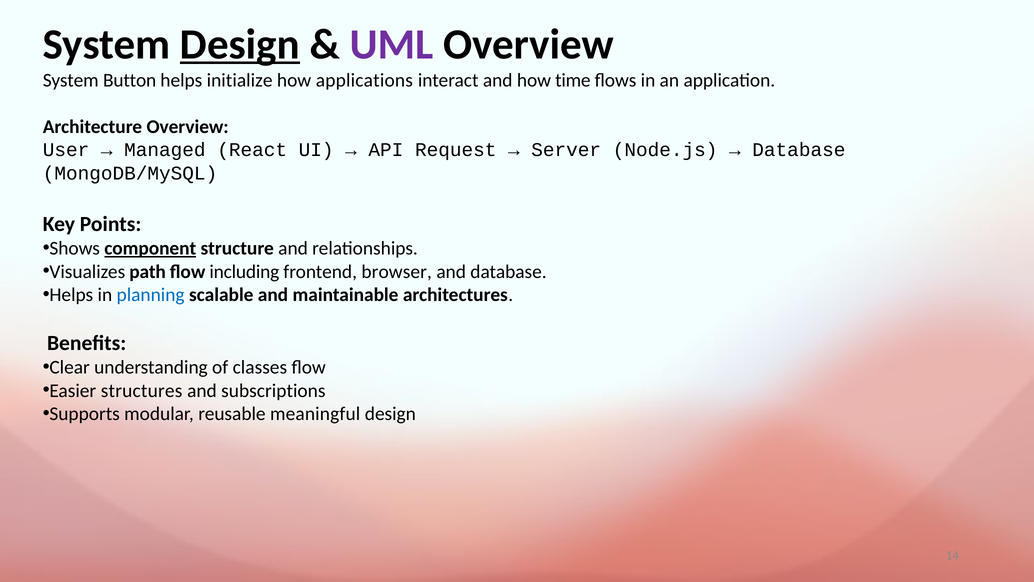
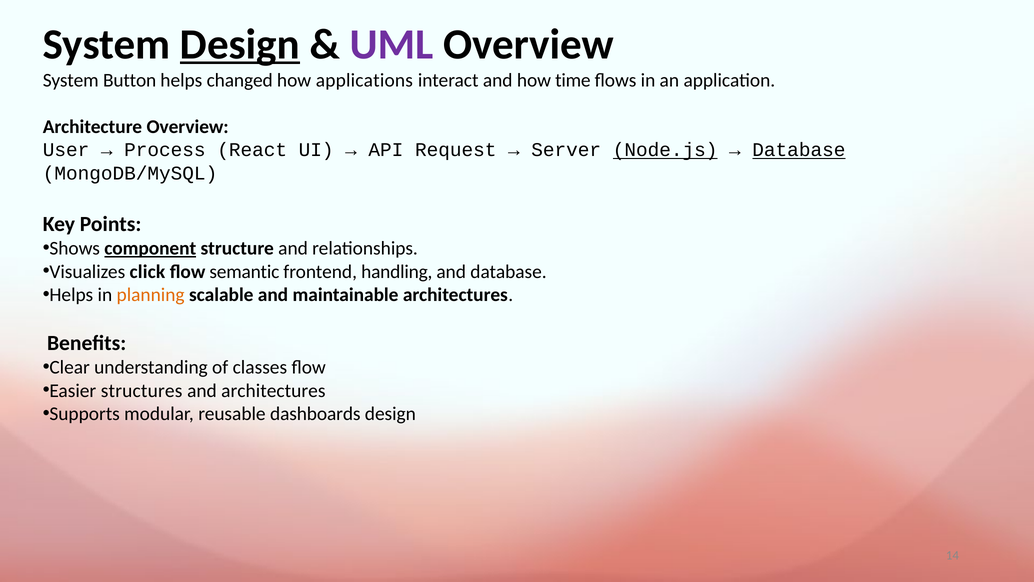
initialize: initialize -> changed (240, 80)
Managed: Managed -> Process (165, 150)
Node.js underline: none -> present (665, 150)
Database underline: none -> present (799, 150)
path: path -> click (147, 271)
including: including -> semantic (244, 271)
browser: browser -> handling (397, 271)
planning colour: blue -> orange (151, 295)
and subscriptions: subscriptions -> architectures (273, 390)
meaningful: meaningful -> dashboards (315, 414)
